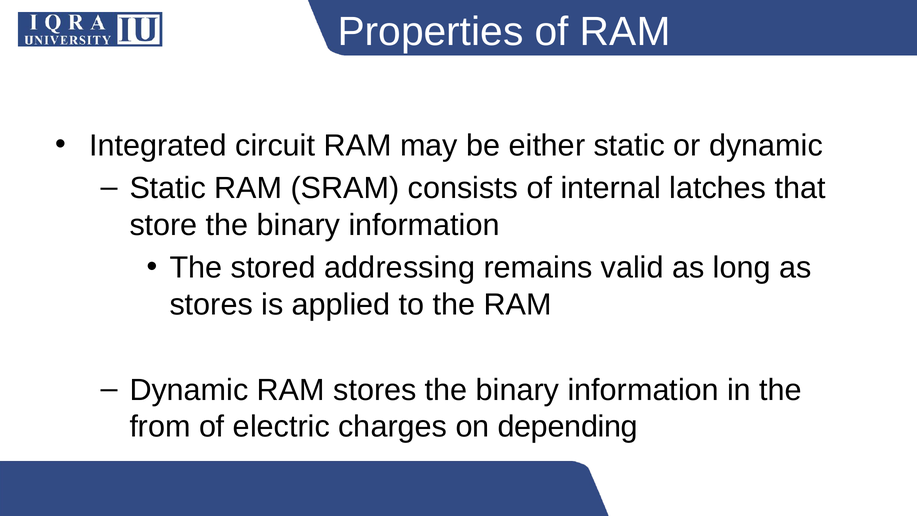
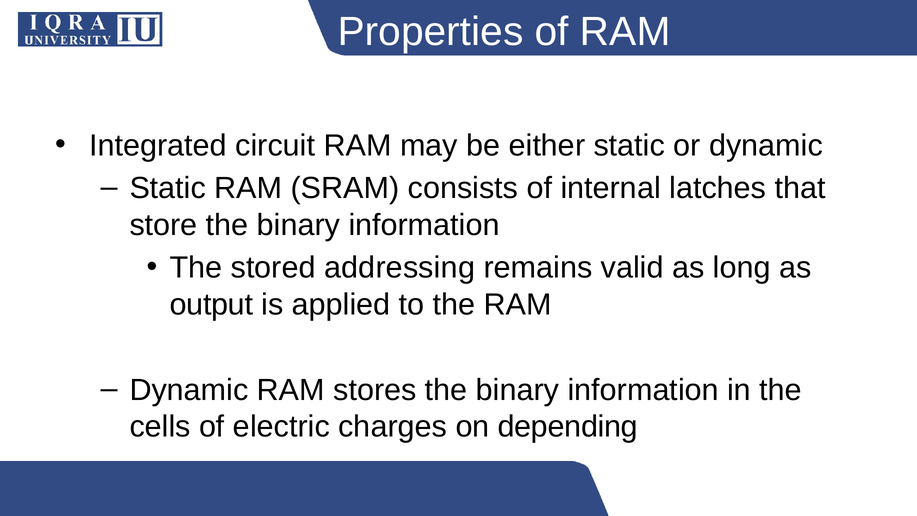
stores: stores -> output (211, 304)
from: from -> cells (160, 427)
